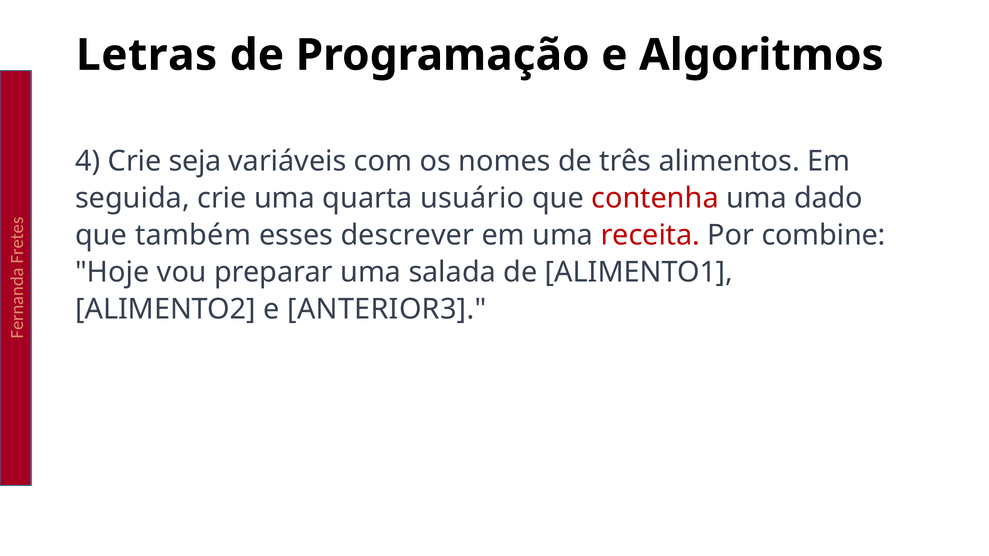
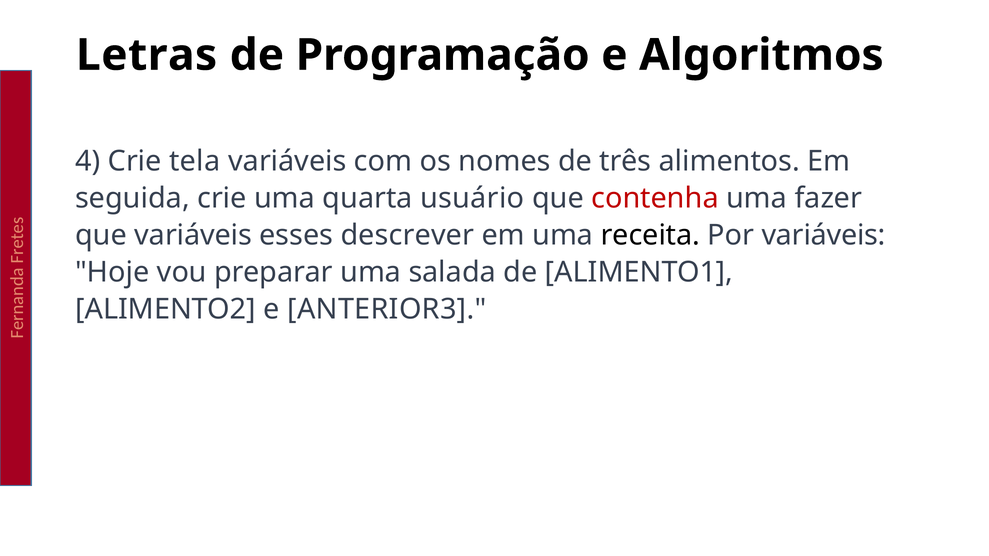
seja: seja -> tela (195, 161)
dado: dado -> fazer (828, 198)
que também: também -> variáveis (193, 235)
receita colour: red -> black (650, 235)
Por combine: combine -> variáveis (824, 235)
